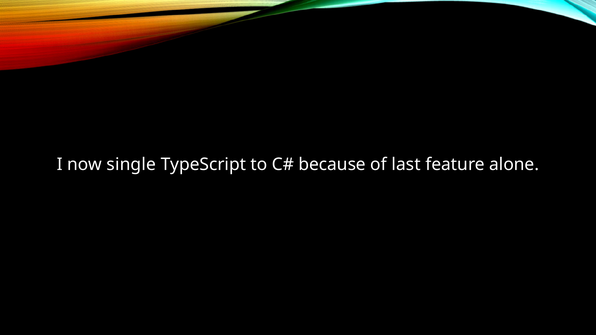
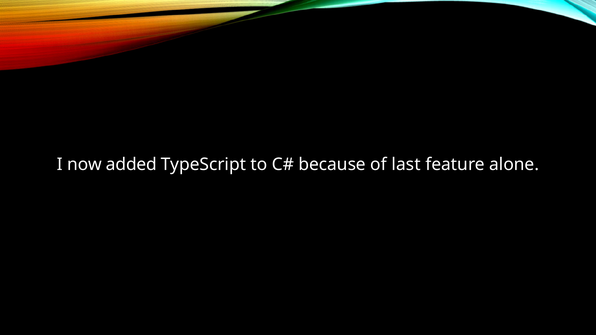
single: single -> added (131, 165)
